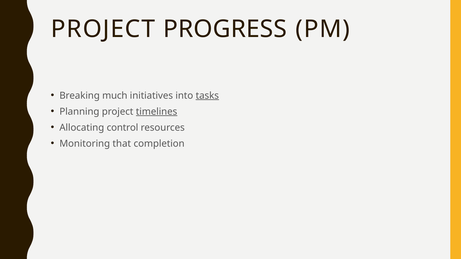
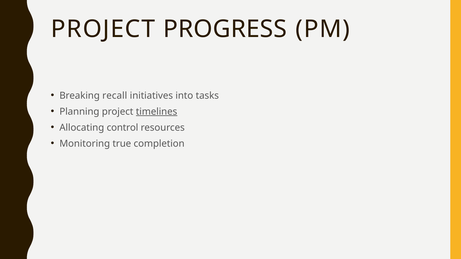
much: much -> recall (115, 96)
tasks underline: present -> none (207, 96)
that: that -> true (122, 144)
